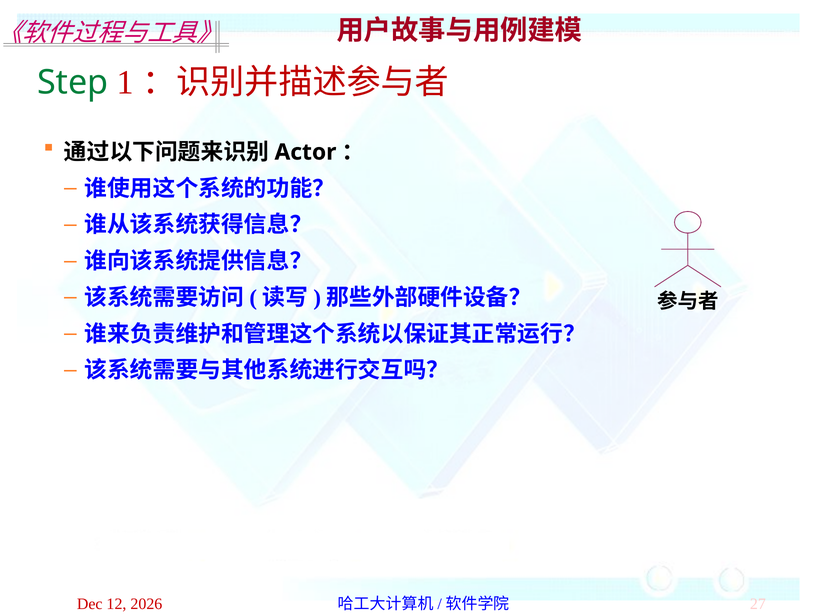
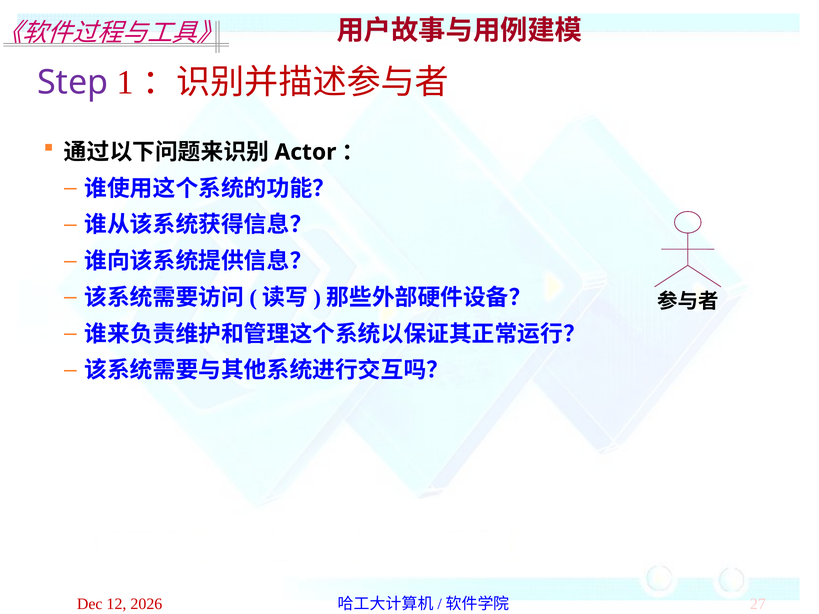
Step colour: green -> purple (73, 82)
